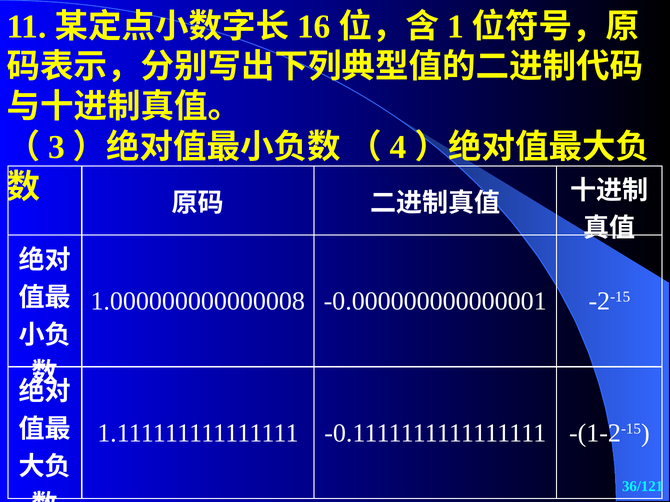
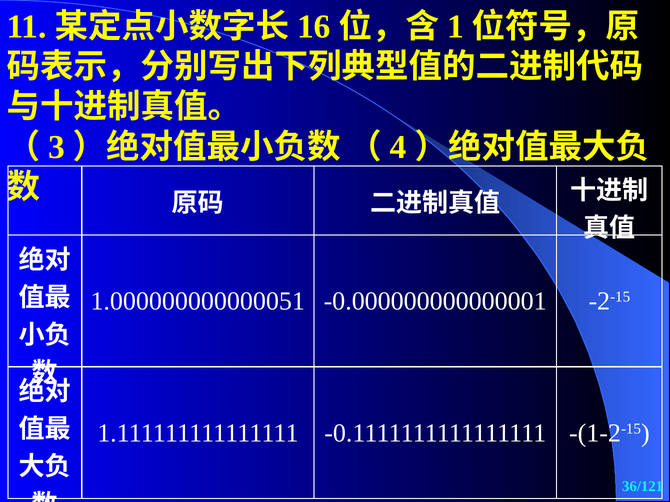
1.000000000000008: 1.000000000000008 -> 1.000000000000051 (198, 301)
